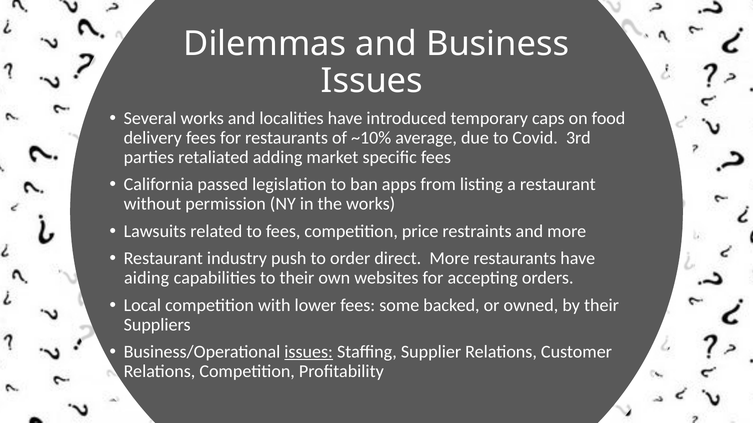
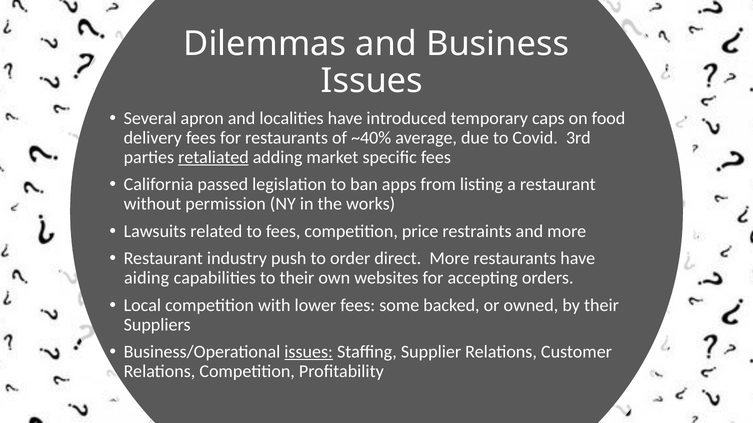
Several works: works -> apron (202, 118)
~10%: ~10% -> ~40% (371, 138)
retaliated underline: none -> present (213, 157)
